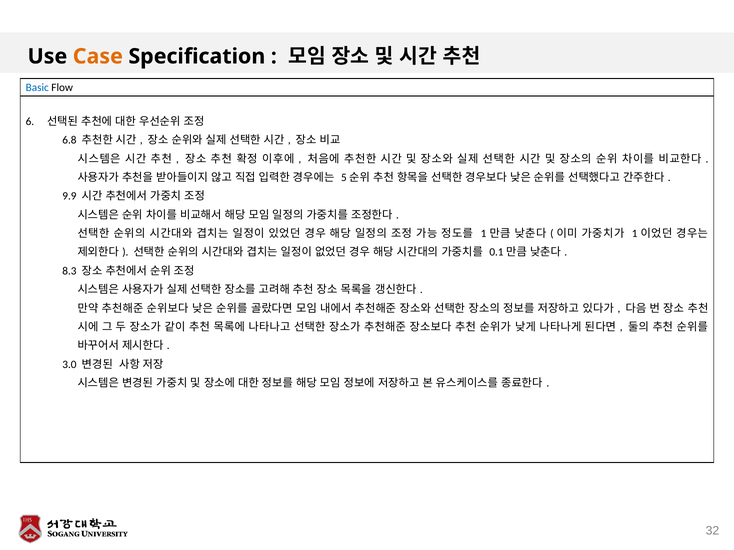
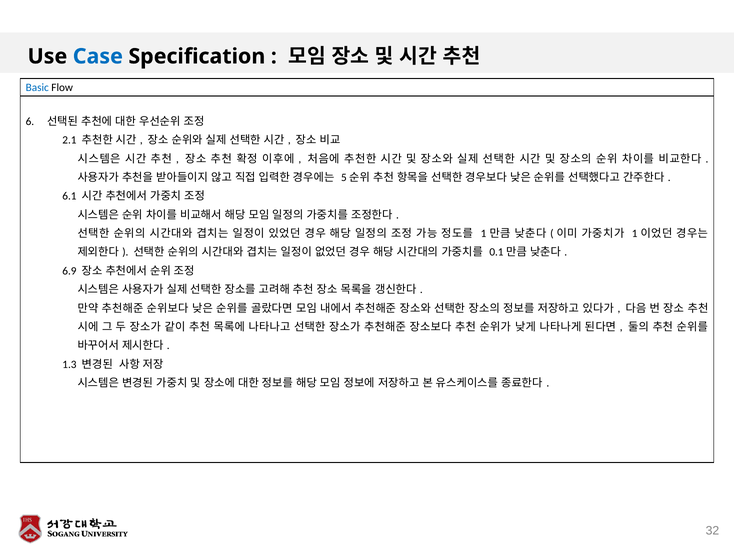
Case colour: orange -> blue (98, 56)
6.8: 6.8 -> 2.1 (69, 140)
9.9: 9.9 -> 6.1 (69, 196)
8.3: 8.3 -> 6.9 (69, 271)
3.0: 3.0 -> 1.3 (69, 365)
